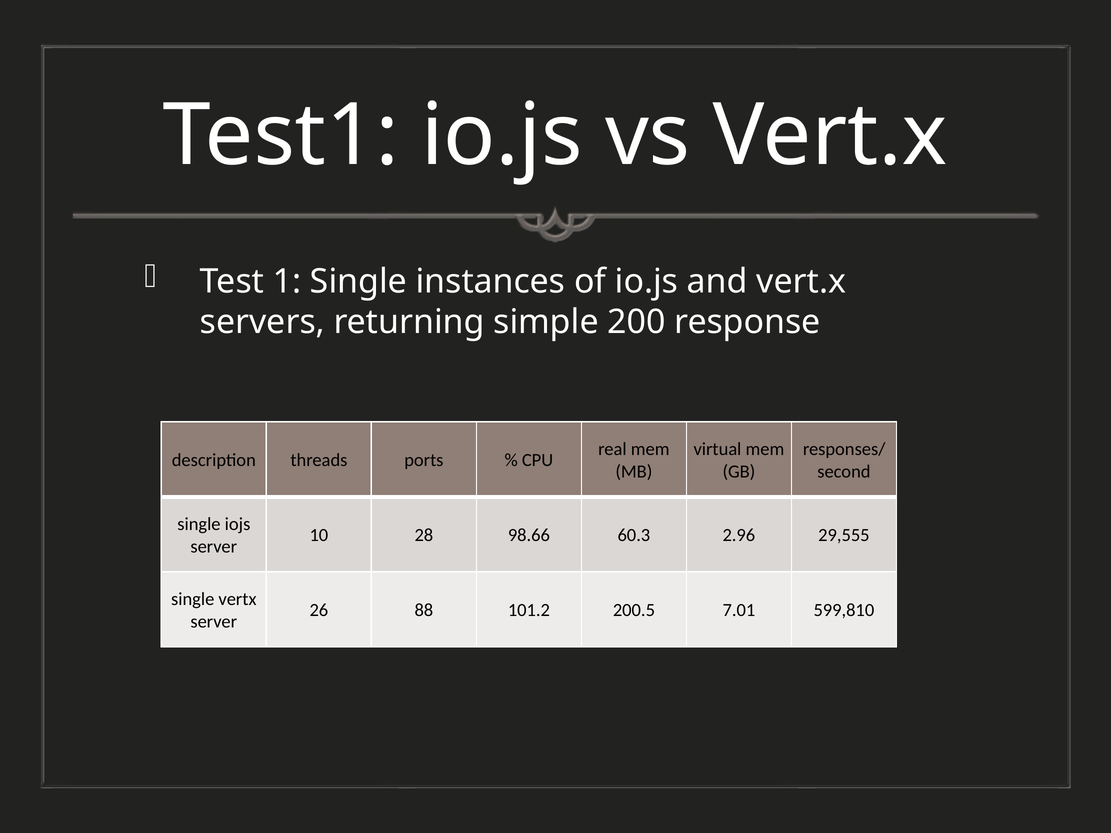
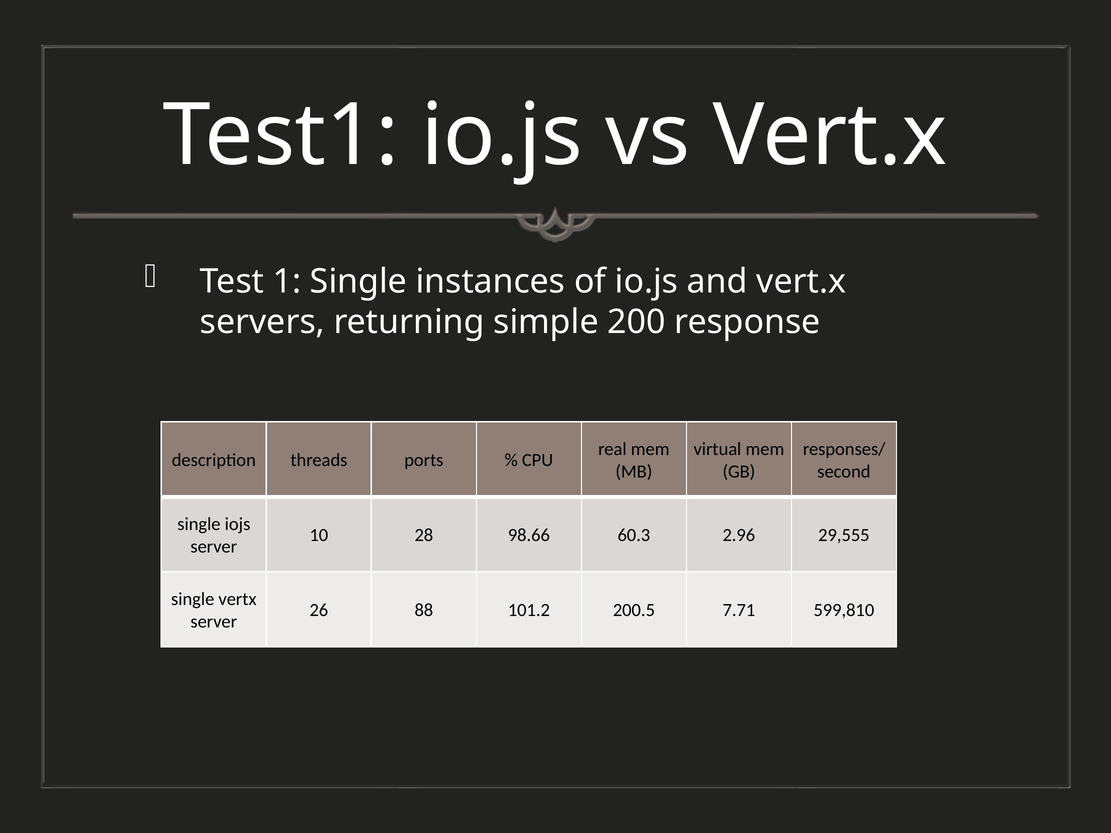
7.01: 7.01 -> 7.71 (739, 610)
